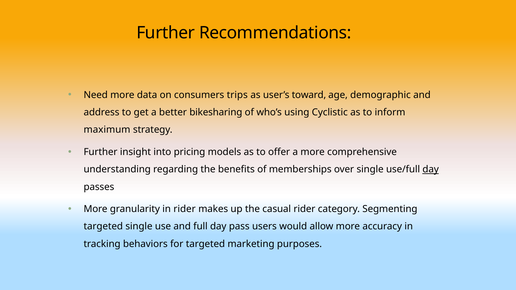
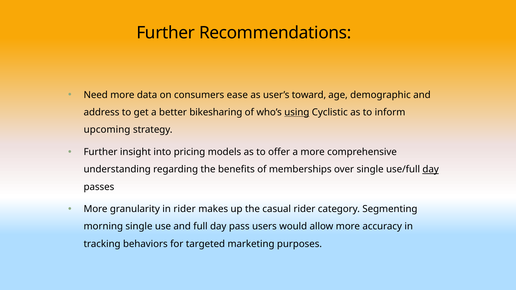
trips: trips -> ease (237, 95)
using underline: none -> present (297, 112)
maximum: maximum -> upcoming (107, 130)
targeted: targeted -> morning (103, 227)
